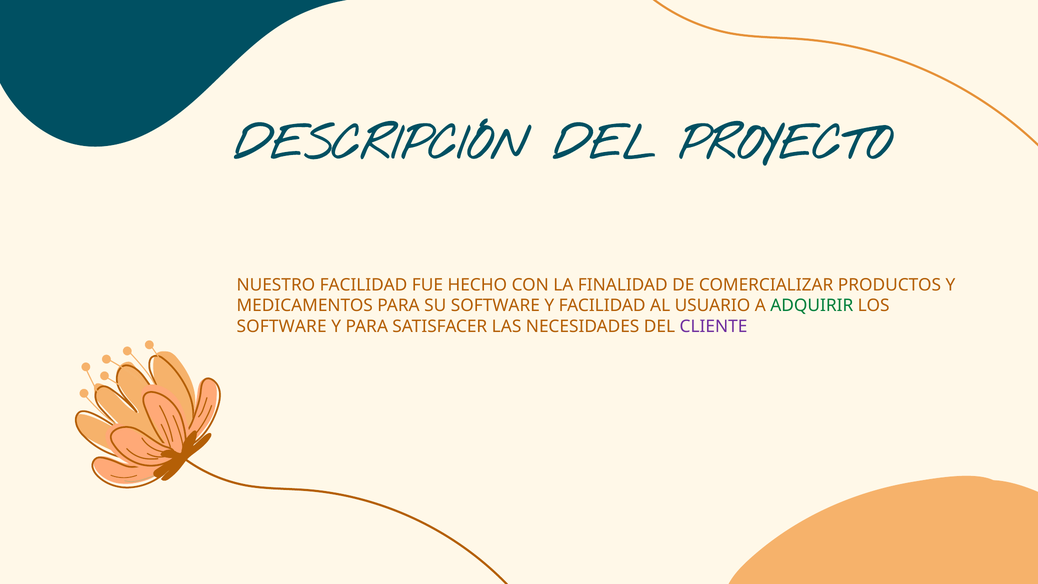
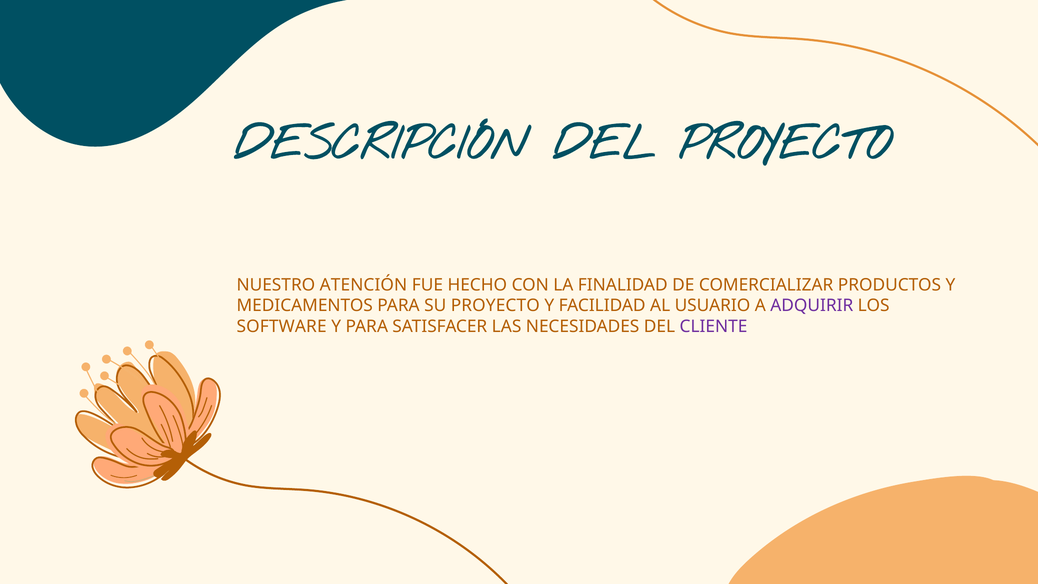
NUESTRO FACILIDAD: FACILIDAD -> ATENCIÓN (363, 285)
SU SOFTWARE: SOFTWARE -> PROYECTO (495, 306)
ADQUIRIR colour: green -> purple (812, 306)
